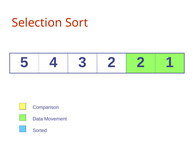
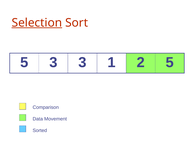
Selection underline: none -> present (37, 23)
5 4: 4 -> 3 (53, 63)
3 2: 2 -> 1 (112, 63)
2 1: 1 -> 5 (170, 63)
